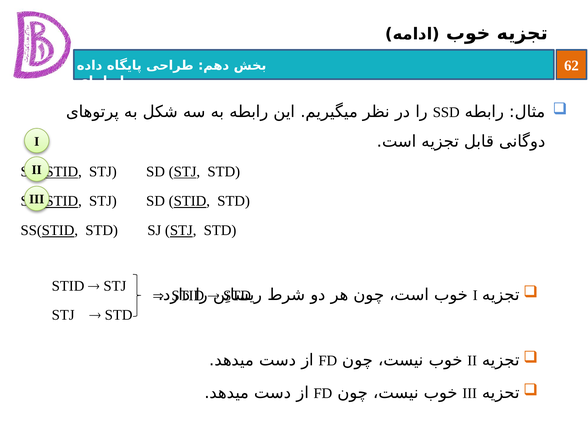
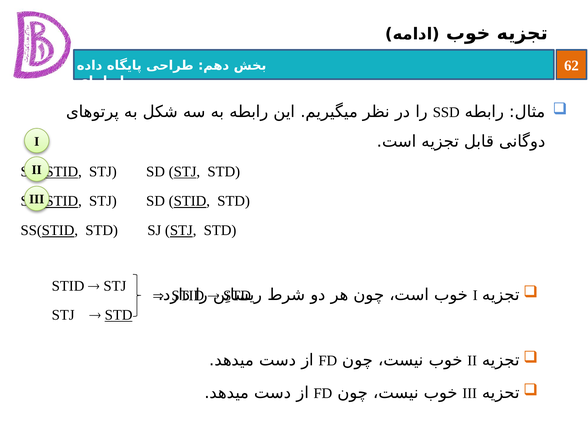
STD underline: none -> present (119, 315)
